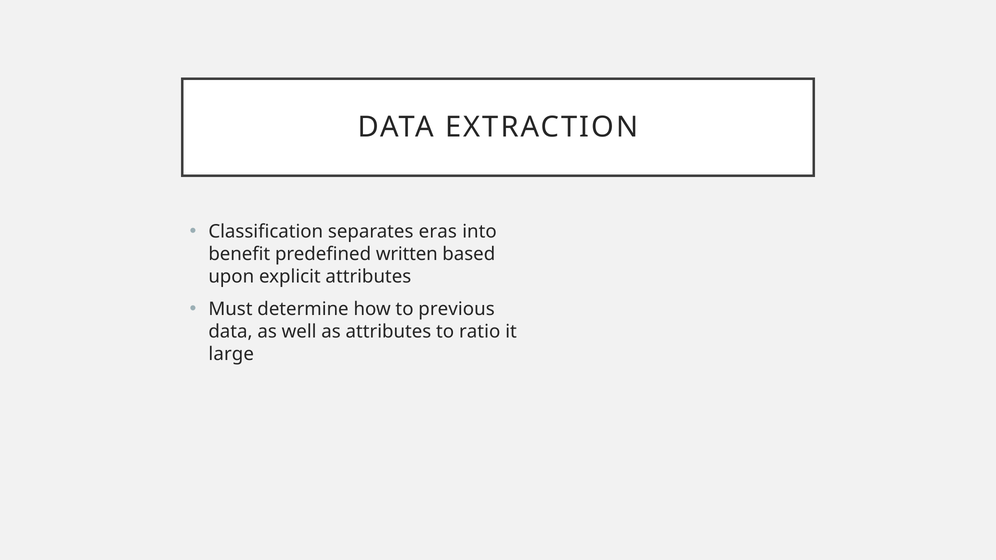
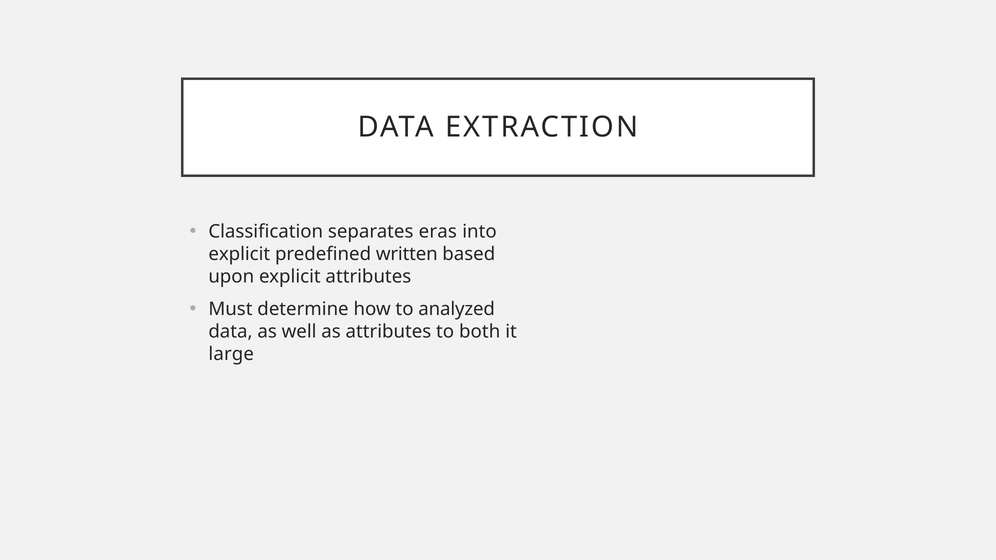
benefit: benefit -> explicit (239, 254)
previous: previous -> analyzed (457, 309)
ratio: ratio -> both (480, 332)
